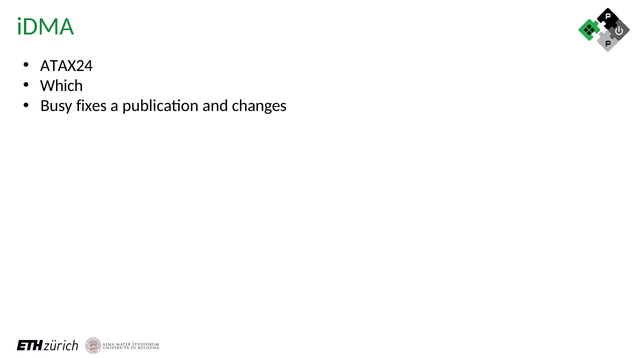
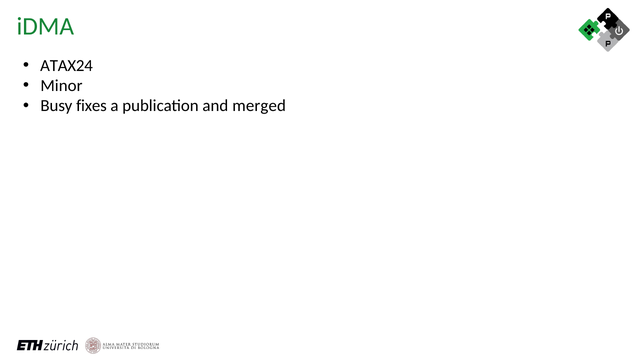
Which: Which -> Minor (61, 86)
changes: changes -> merged (259, 106)
